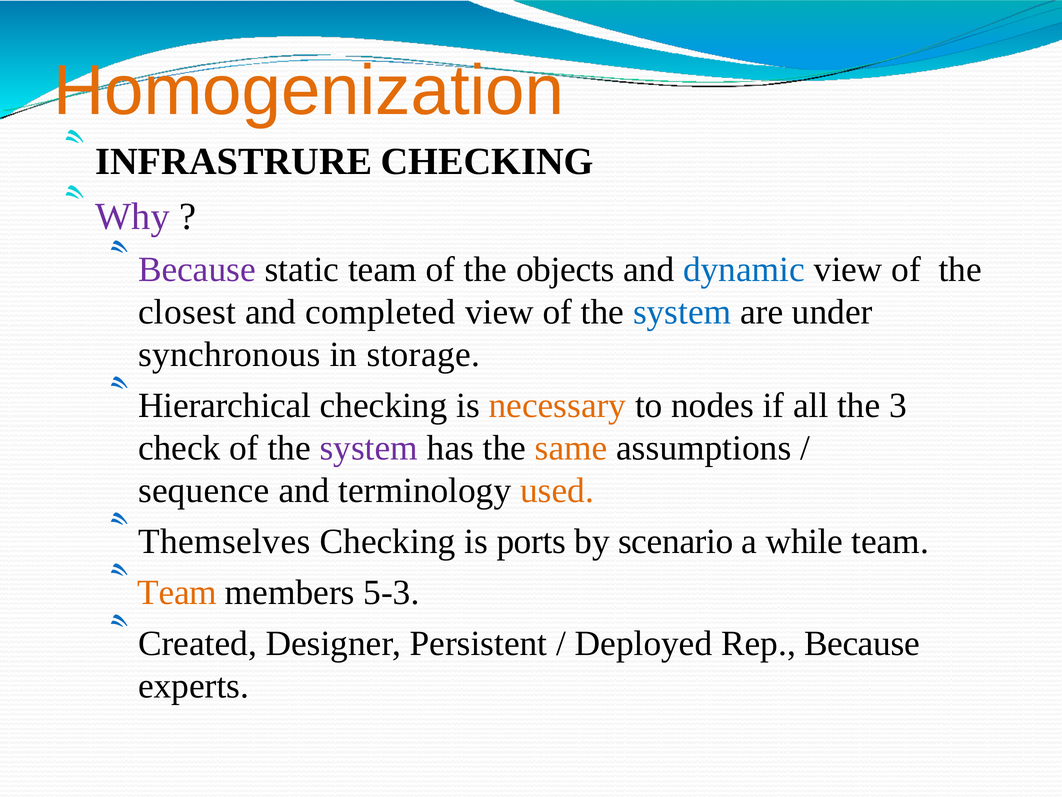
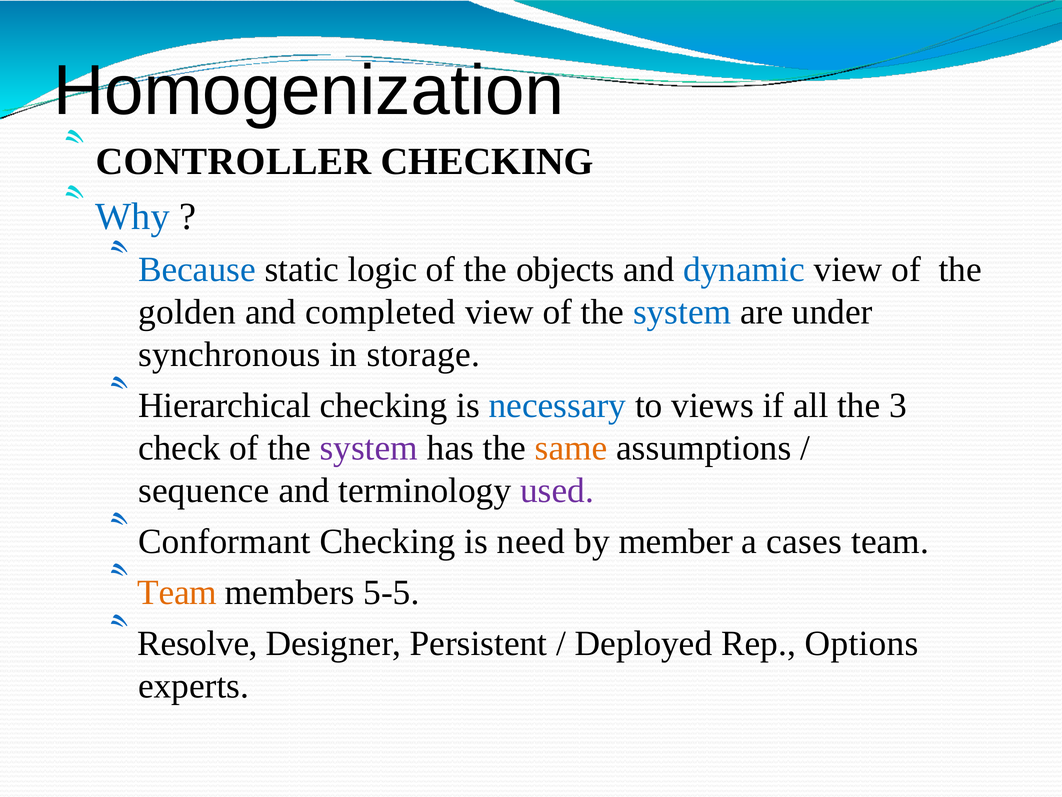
Homogenization colour: orange -> black (309, 91)
INFRASTRURE: INFRASTRURE -> CONTROLLER (234, 161)
Why colour: purple -> blue (133, 216)
Because colour: purple -> blue (197, 269)
static team: team -> logic (383, 269)
closest: closest -> golden (187, 312)
necessary colour: orange -> blue (557, 405)
nodes: nodes -> views (713, 405)
used colour: orange -> purple (557, 490)
Themselves: Themselves -> Conformant (224, 541)
ports: ports -> need (531, 541)
scenario: scenario -> member (676, 541)
while: while -> cases (804, 541)
5-3: 5-3 -> 5-5 (391, 592)
Created: Created -> Resolve (198, 643)
Rep Because: Because -> Options (862, 643)
